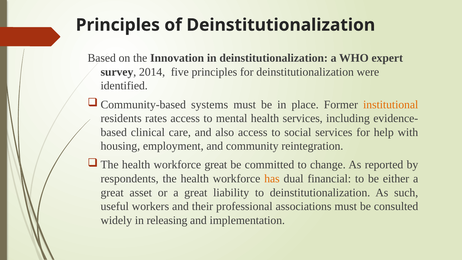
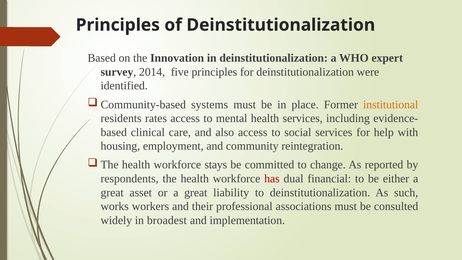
workforce great: great -> stays (216, 165)
has colour: orange -> red (272, 179)
useful: useful -> works (115, 206)
releasing: releasing -> broadest (167, 220)
